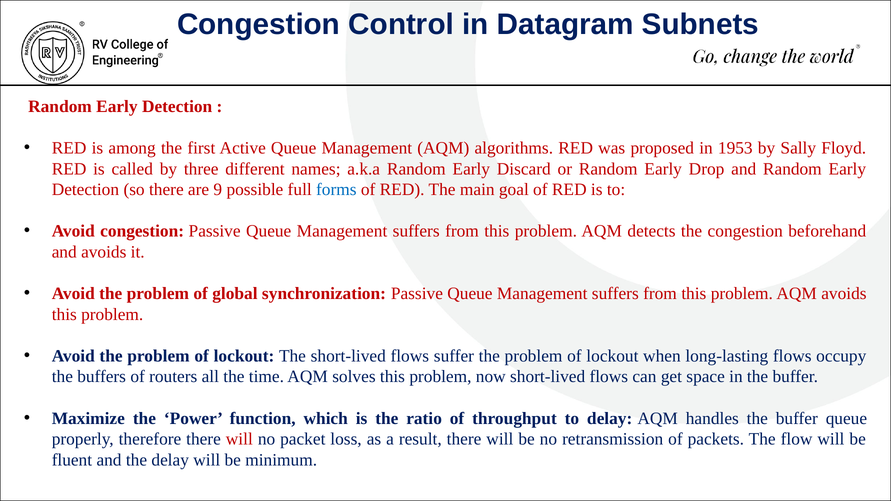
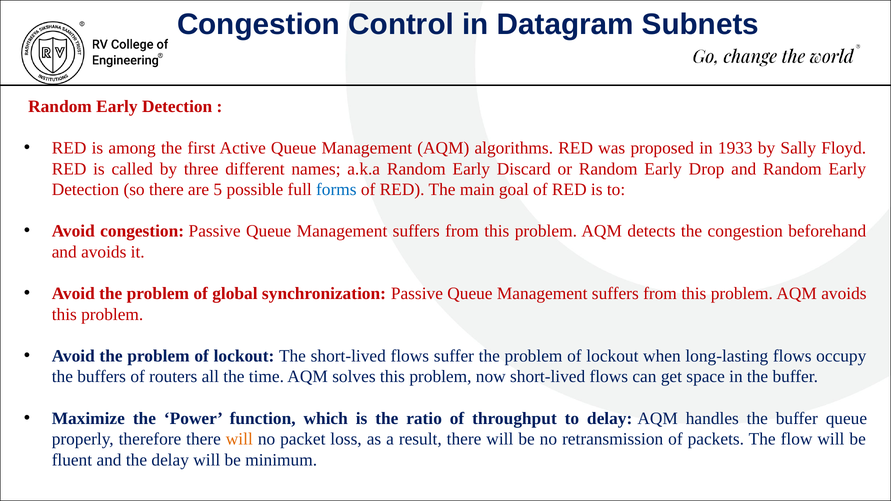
1953: 1953 -> 1933 (735, 148)
9: 9 -> 5 (218, 190)
will colour: red -> orange (239, 439)
